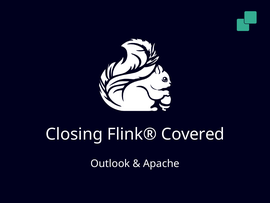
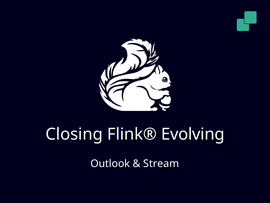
Covered: Covered -> Evolving (193, 134)
Apache: Apache -> Stream (161, 163)
